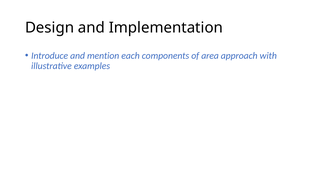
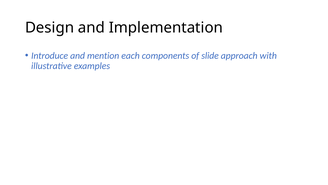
area: area -> slide (210, 55)
